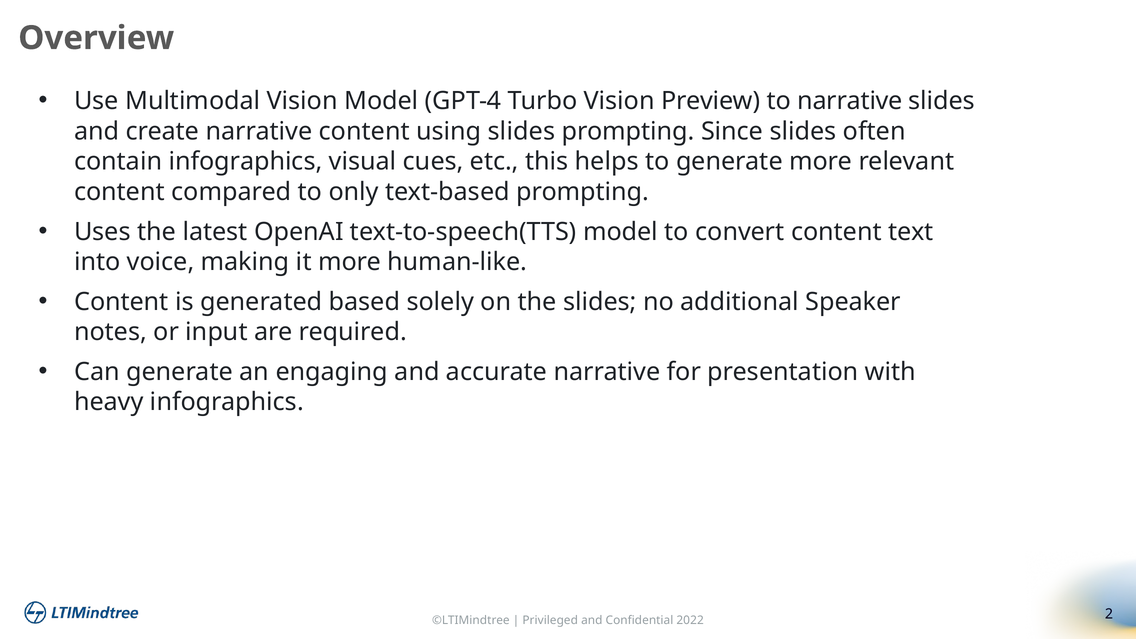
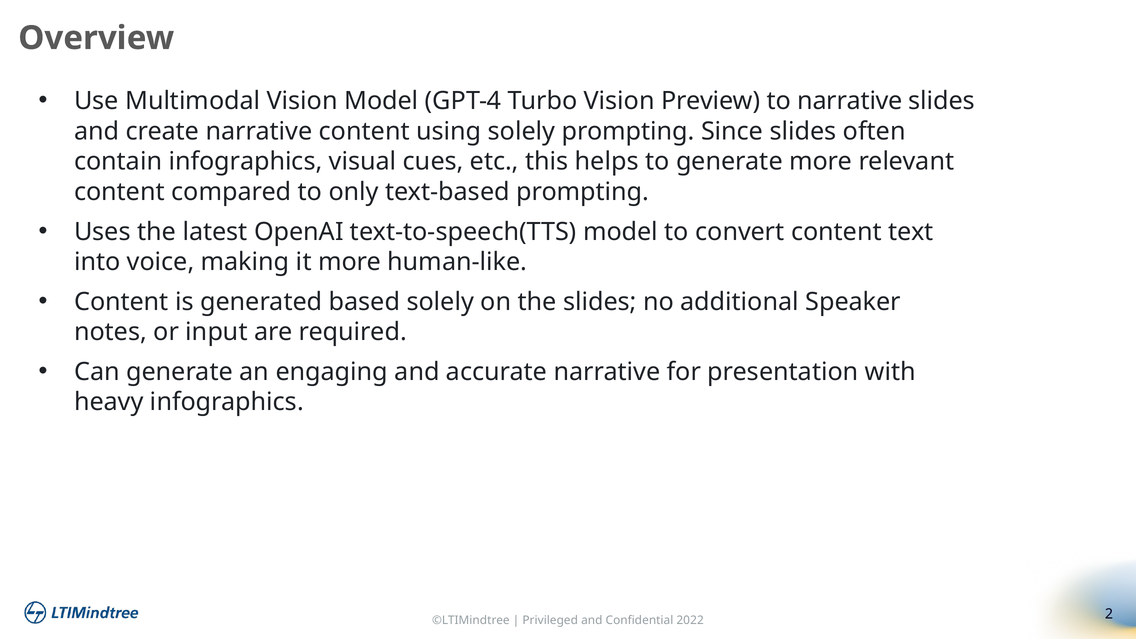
using slides: slides -> solely (521, 131)
